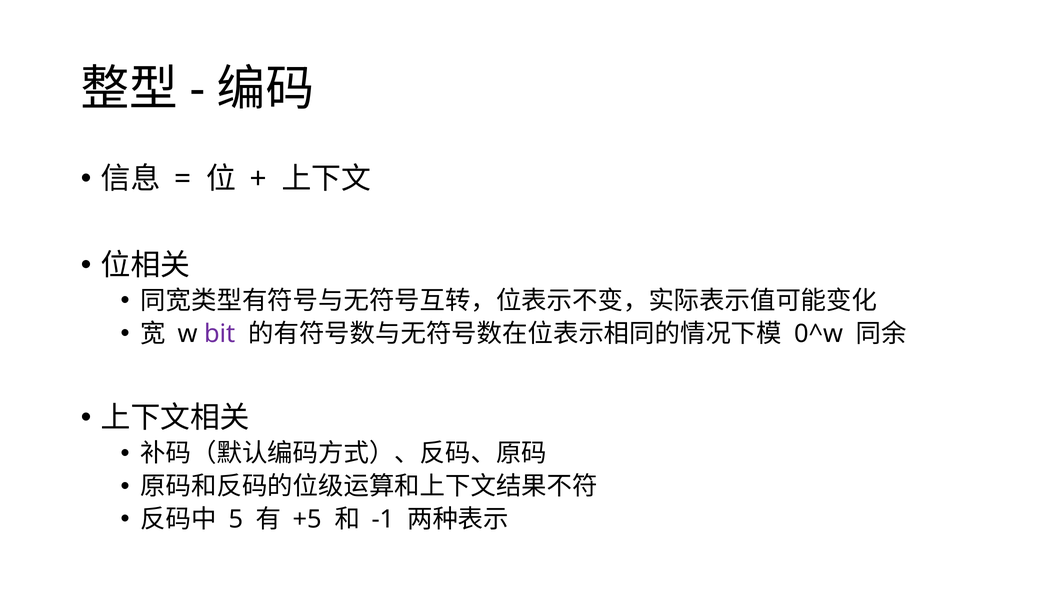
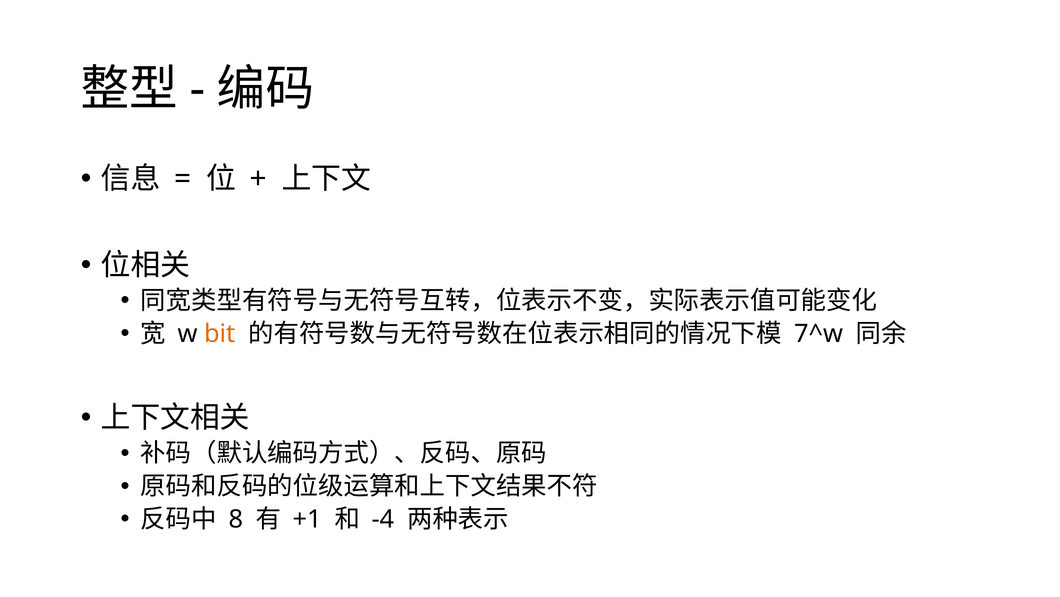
bit colour: purple -> orange (220, 333)
0^w: 0^w -> 7^w (819, 333)
5: 5 -> 8 (236, 519)
+5: +5 -> +1 (307, 519)
-1: -1 -> -4 (383, 519)
